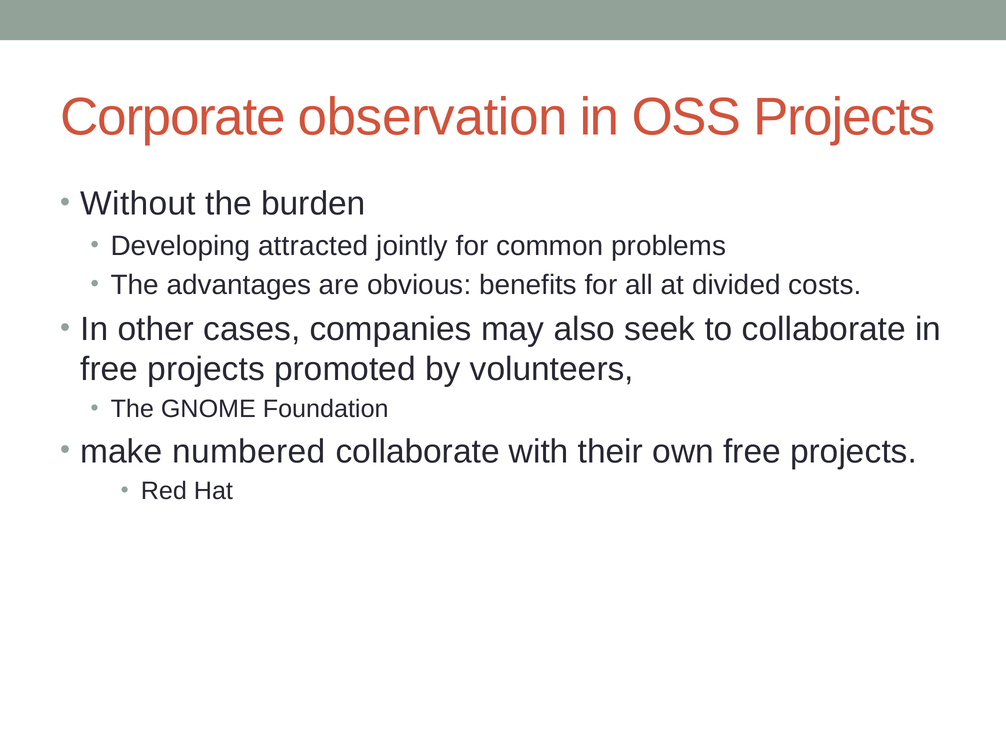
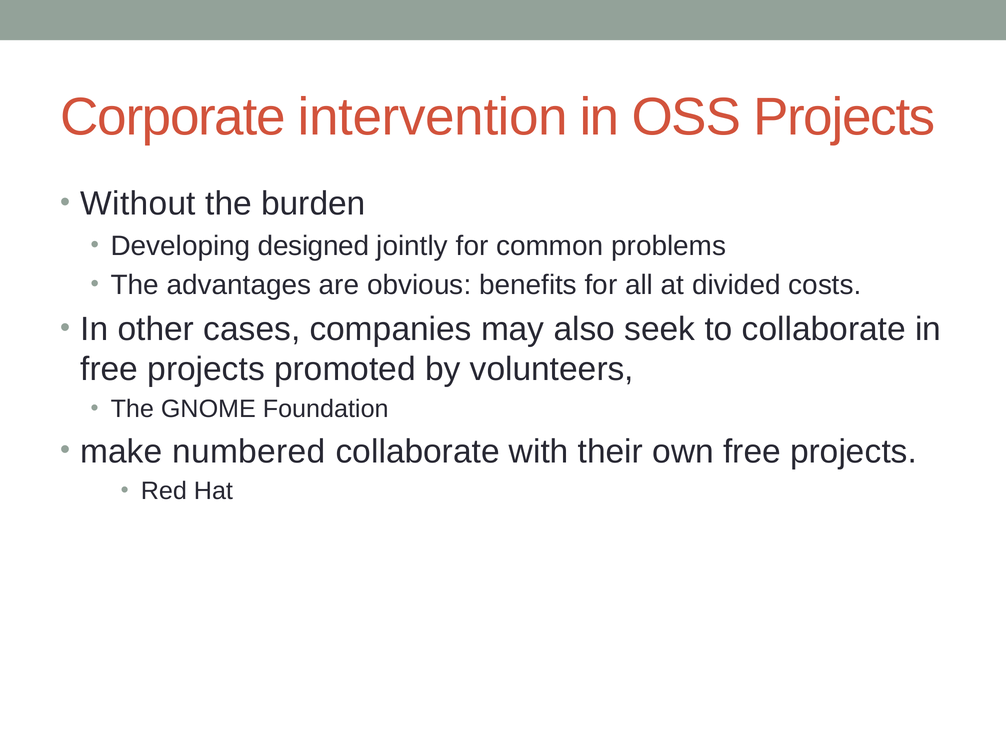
observation: observation -> intervention (433, 117)
attracted: attracted -> designed (314, 246)
